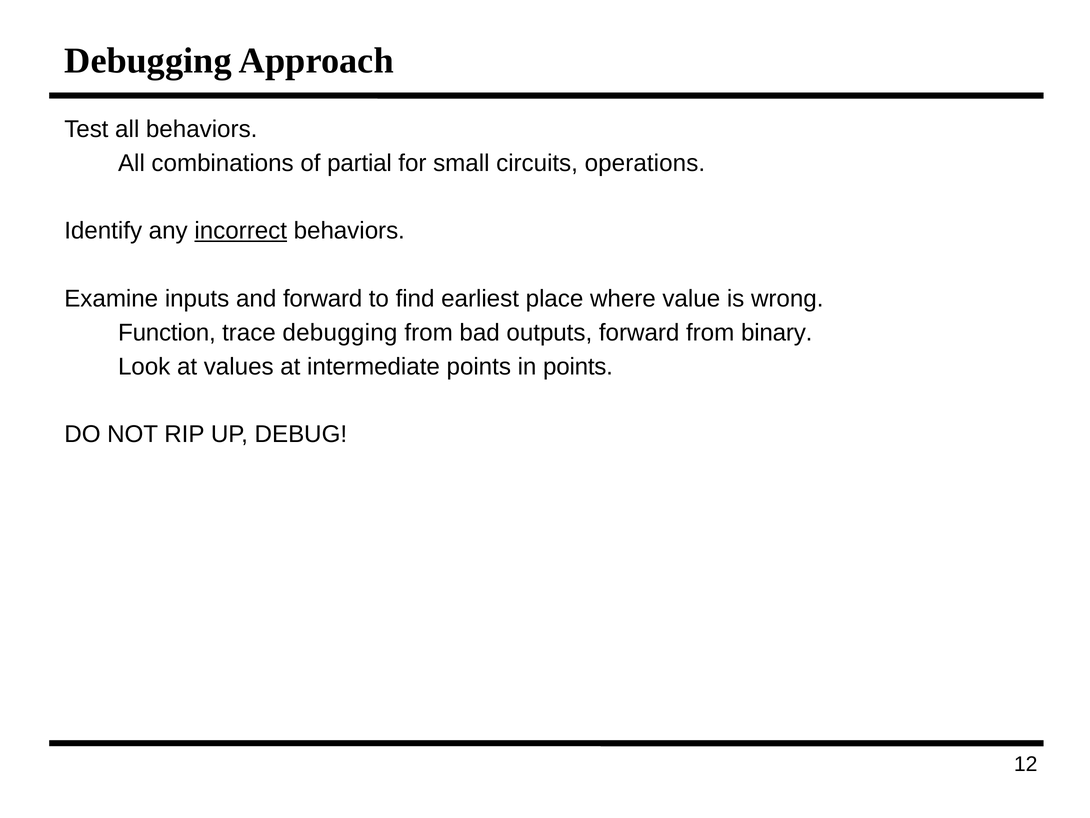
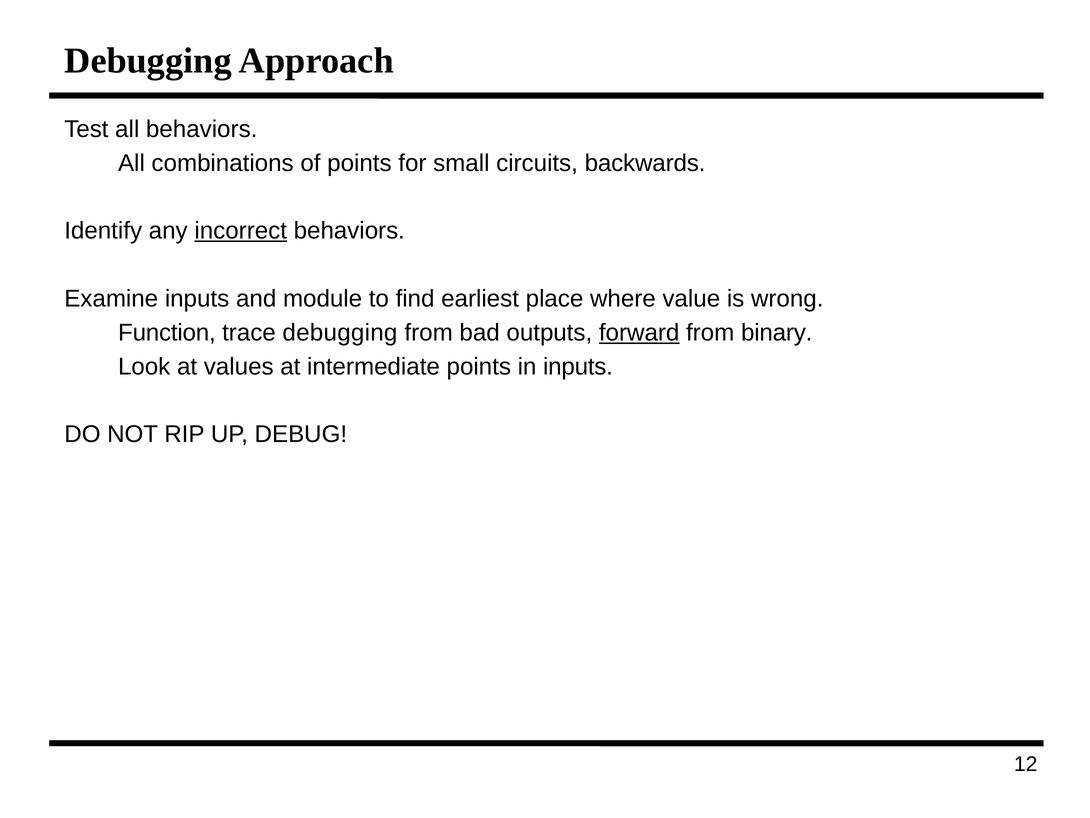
of partial: partial -> points (359, 163)
operations: operations -> backwards (645, 163)
and forward: forward -> module (323, 299)
forward underline: none -> present (639, 333)
in points: points -> inputs (578, 366)
